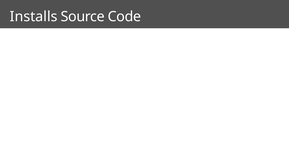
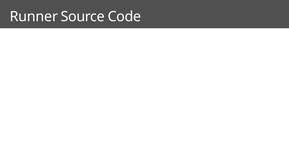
Installs: Installs -> Runner (34, 17)
